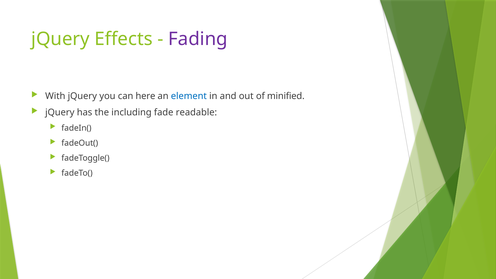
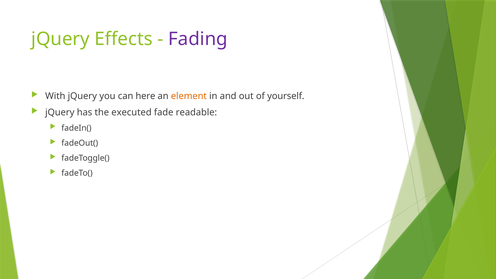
element colour: blue -> orange (189, 96)
minified: minified -> yourself (286, 96)
including: including -> executed (131, 112)
